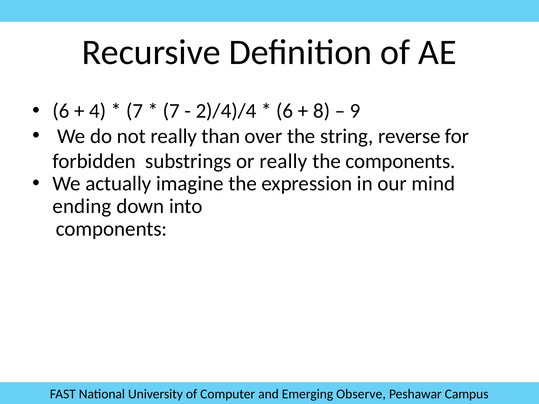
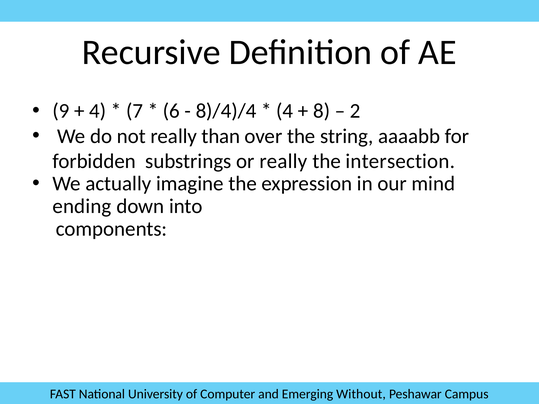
6: 6 -> 9 (61, 111)
7: 7 -> 6 (171, 111)
2)/4)/4: 2)/4)/4 -> 8)/4)/4 (226, 111)
6: 6 -> 4 (285, 111)
9: 9 -> 2 (355, 111)
reverse: reverse -> aaaabb (409, 136)
the components: components -> intersection (400, 161)
Observe: Observe -> Without (361, 394)
